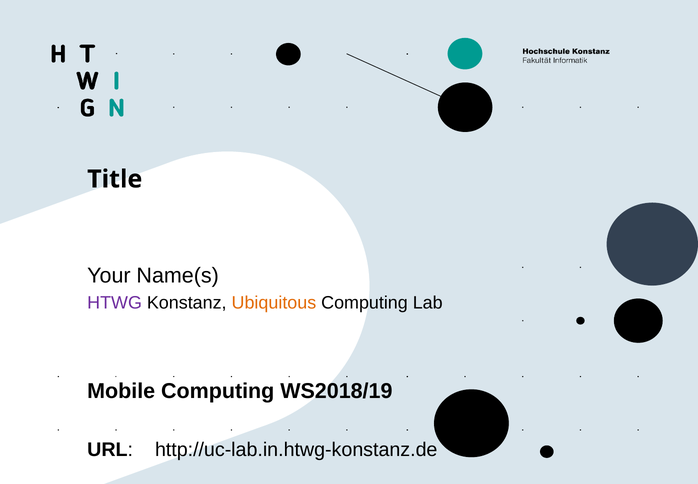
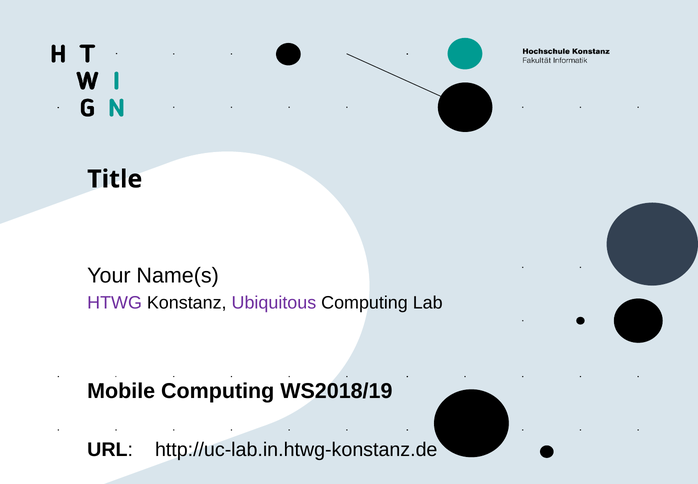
Ubiquitous colour: orange -> purple (274, 302)
